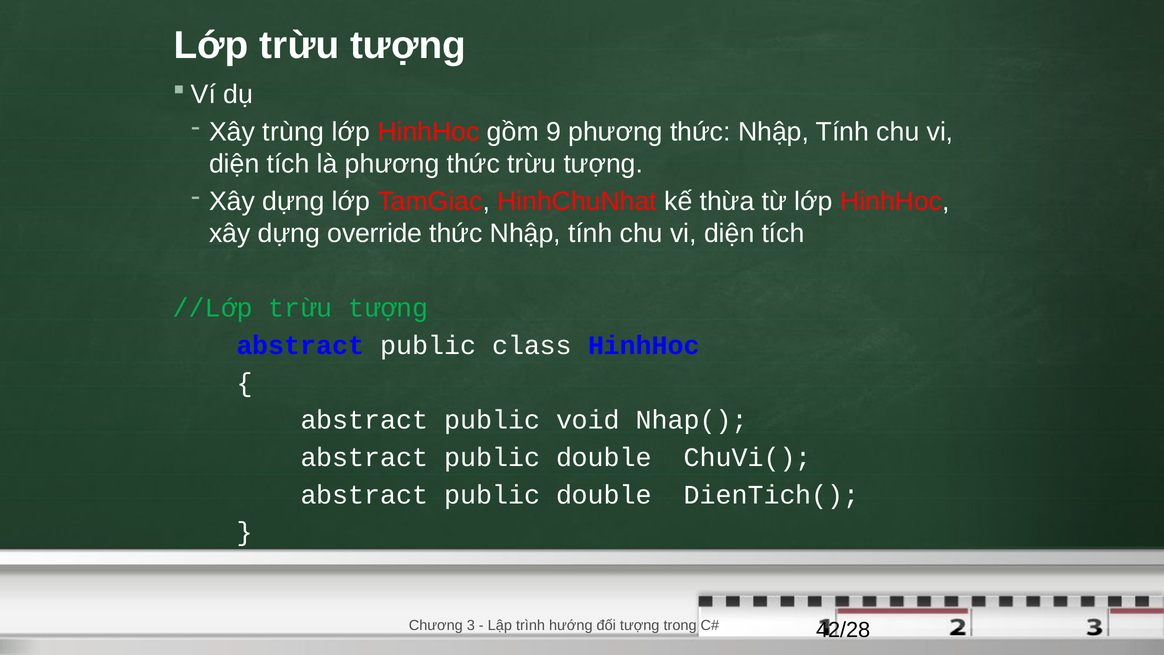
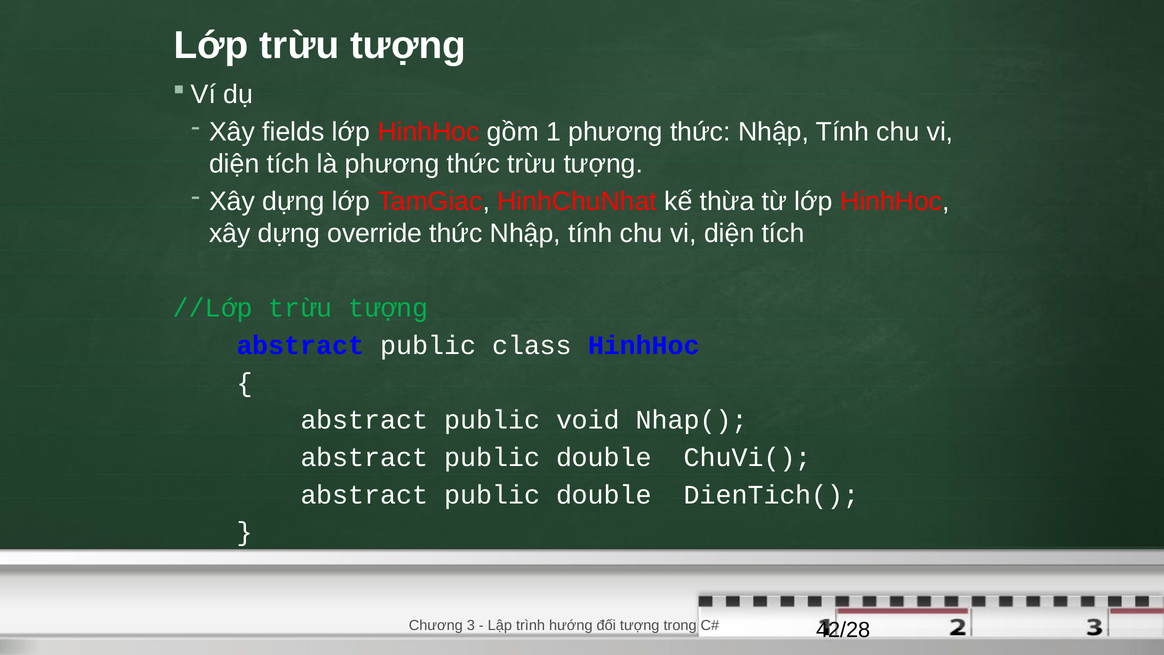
trùng: trùng -> fields (293, 132)
9: 9 -> 1 (553, 132)
